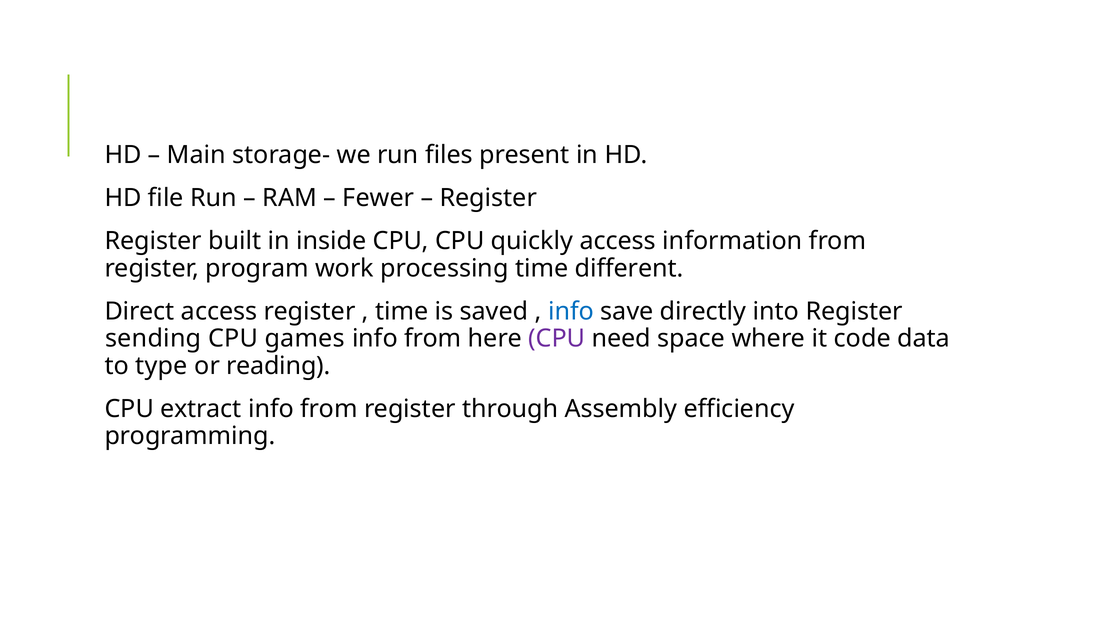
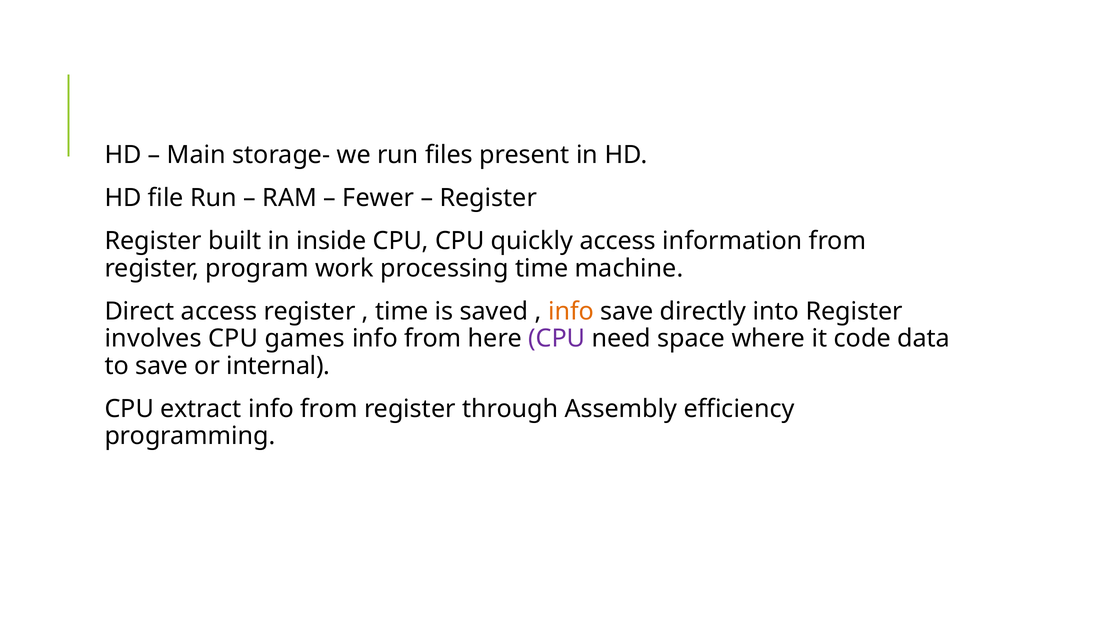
different: different -> machine (629, 269)
info colour: blue -> orange (571, 312)
sending: sending -> involves (153, 339)
to type: type -> save (162, 366)
reading: reading -> internal (278, 366)
